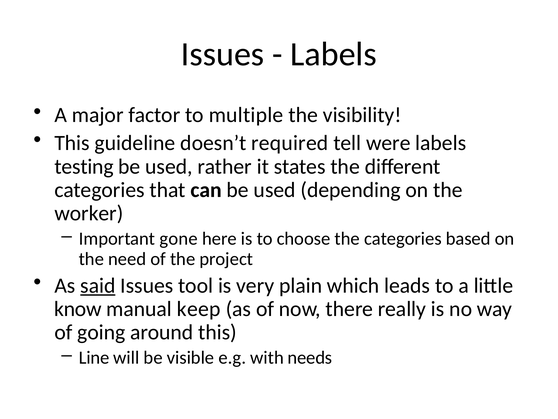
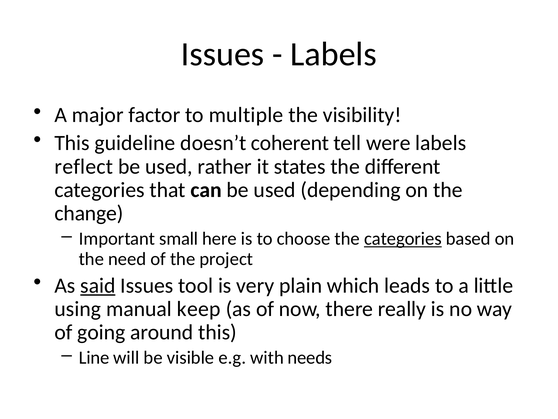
required: required -> coherent (290, 143)
testing: testing -> reflect (84, 166)
worker: worker -> change (89, 213)
gone: gone -> small (179, 238)
categories underline: none -> present (403, 238)
know: know -> using (78, 309)
